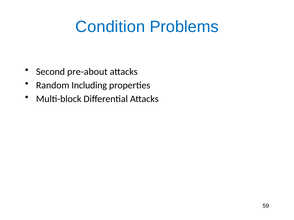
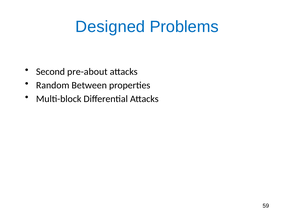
Condition: Condition -> Designed (110, 27)
Including: Including -> Between (89, 85)
